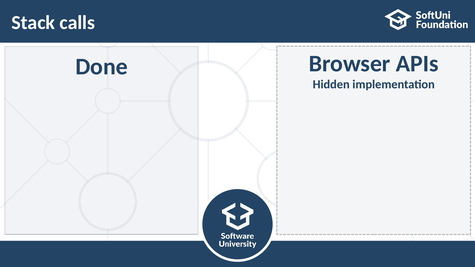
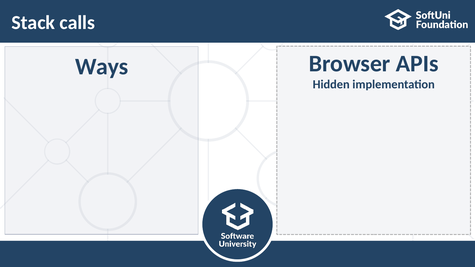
Done: Done -> Ways (102, 67)
